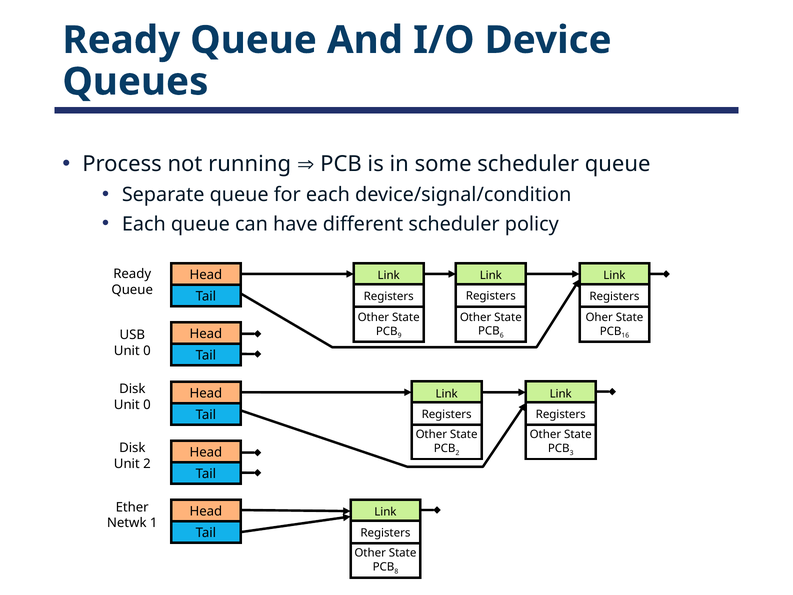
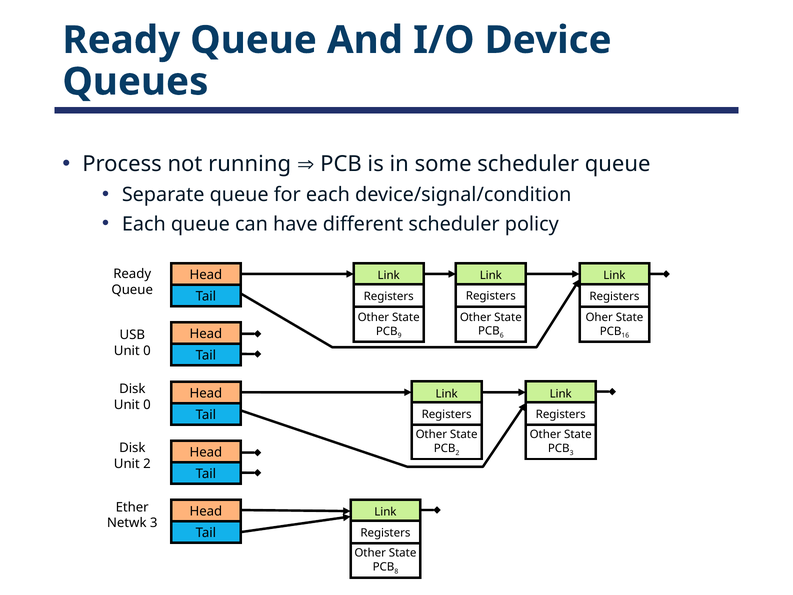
Netwk 1: 1 -> 3 (154, 523)
